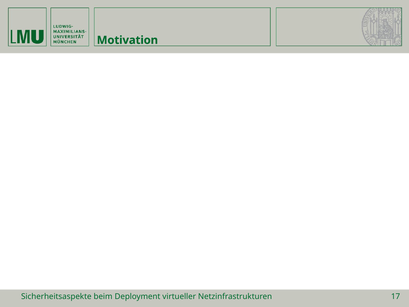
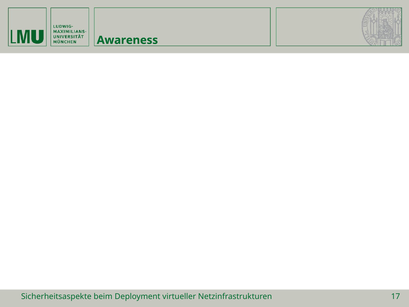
Motivation: Motivation -> Awareness (127, 40)
